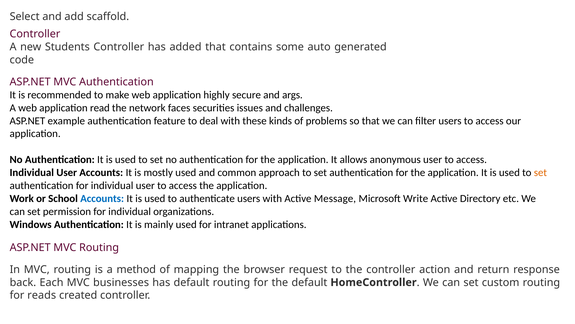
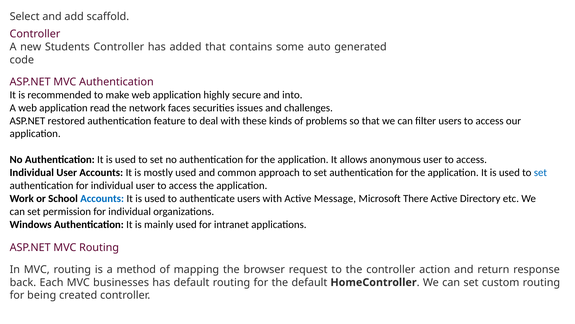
args: args -> into (292, 95)
example: example -> restored (66, 121)
set colour: orange -> blue (540, 172)
Write: Write -> There (416, 198)
reads: reads -> being (42, 295)
